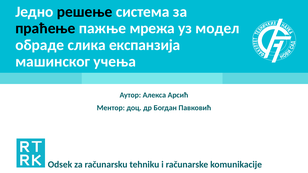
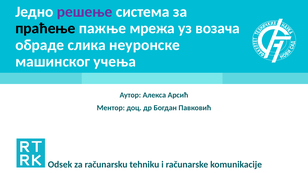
решење colour: black -> purple (85, 12)
модел: модел -> возача (218, 28)
експанзија: експанзија -> неуронске (145, 45)
